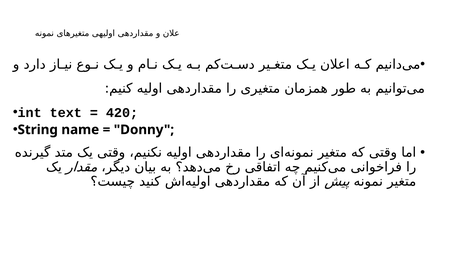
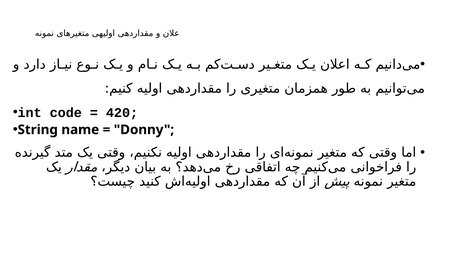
text: text -> code (66, 113)
